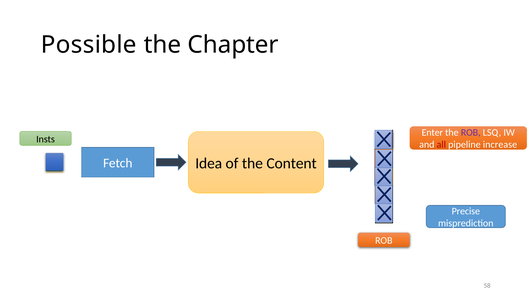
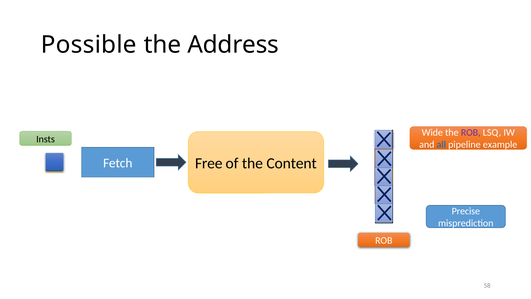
Chapter: Chapter -> Address (233, 45)
Enter: Enter -> Wide (432, 133)
all colour: red -> blue (441, 144)
increase: increase -> example (500, 144)
Idea: Idea -> Free (209, 163)
